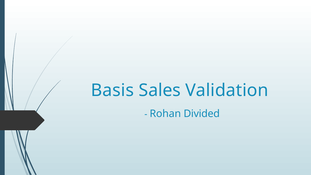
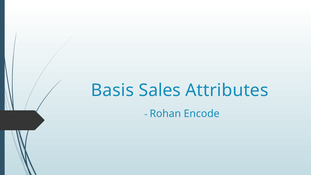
Validation: Validation -> Attributes (227, 90)
Divided: Divided -> Encode (202, 114)
